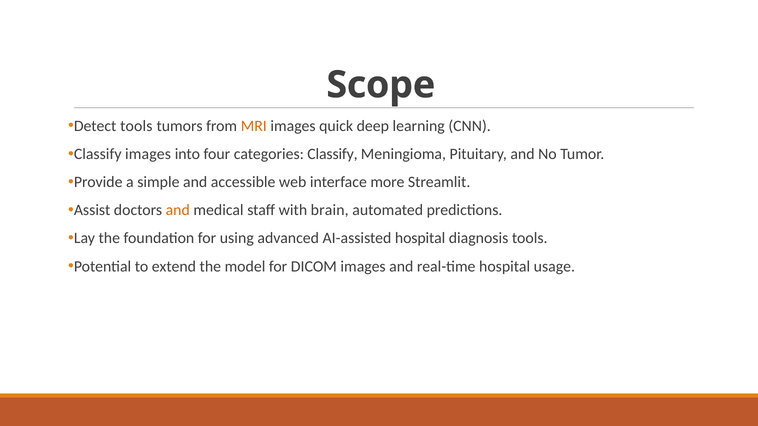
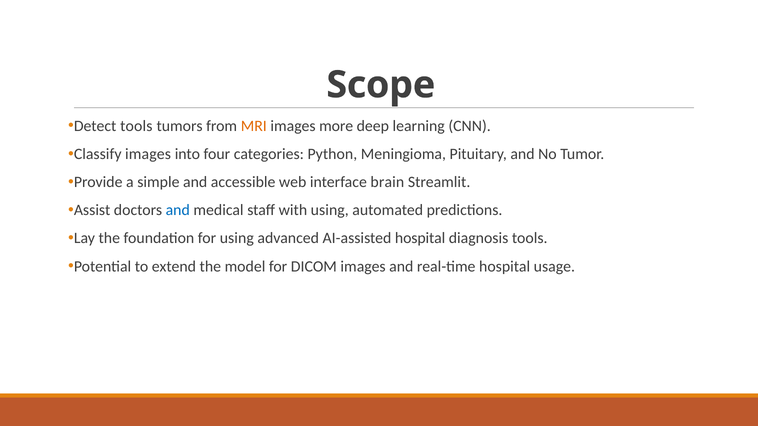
quick: quick -> more (336, 126)
categories Classify: Classify -> Python (332, 154)
more: more -> brain (387, 182)
and colour: orange -> blue (178, 210)
with brain: brain -> using (330, 210)
